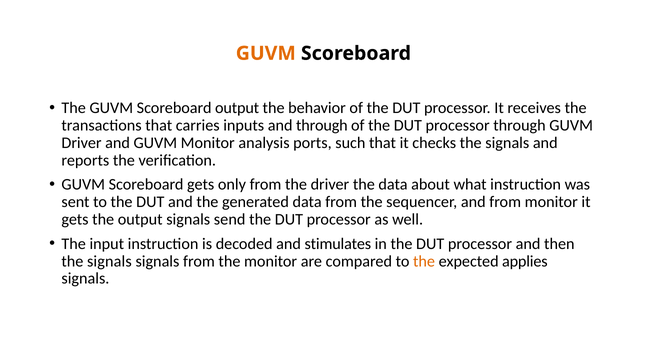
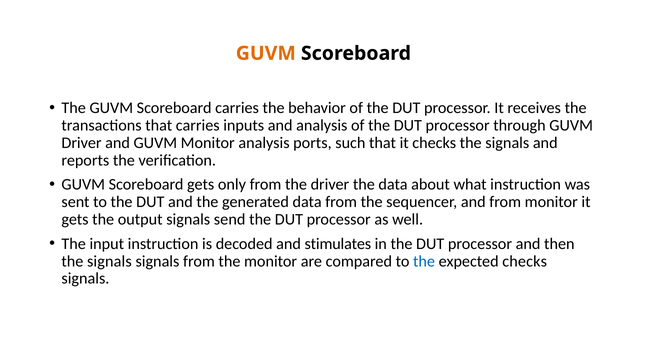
Scoreboard output: output -> carries (237, 108)
and through: through -> analysis (322, 125)
the colour: orange -> blue (424, 261)
expected applies: applies -> checks (525, 261)
